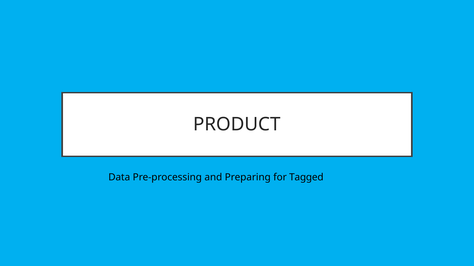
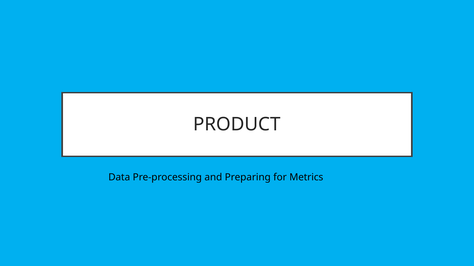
Tagged: Tagged -> Metrics (306, 178)
